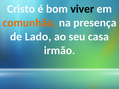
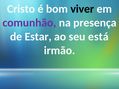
comunhão colour: orange -> purple (29, 23)
Lado: Lado -> Estar (38, 37)
casa: casa -> está (98, 37)
